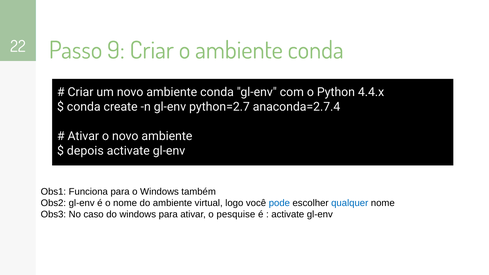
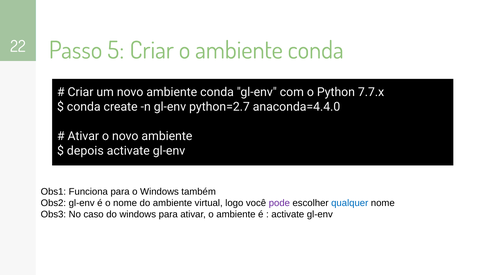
9: 9 -> 5 (116, 50)
4.4.x: 4.4.x -> 7.7.x (371, 92)
anaconda=2.7.4: anaconda=2.7.4 -> anaconda=4.4.0 (297, 107)
pode colour: blue -> purple (279, 203)
ativar o pesquise: pesquise -> ambiente (236, 214)
